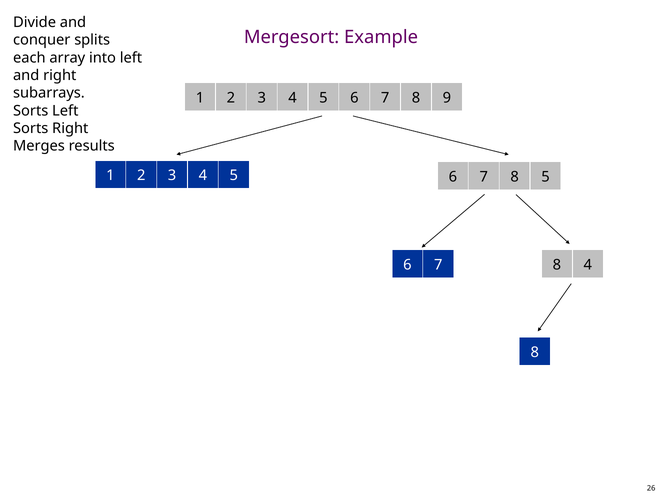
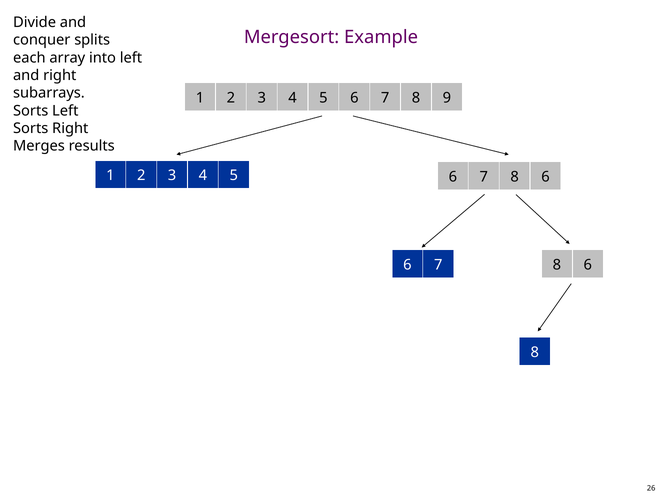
5: 5 -> 6 (545, 176)
6 7 8 4: 4 -> 6 (588, 264)
